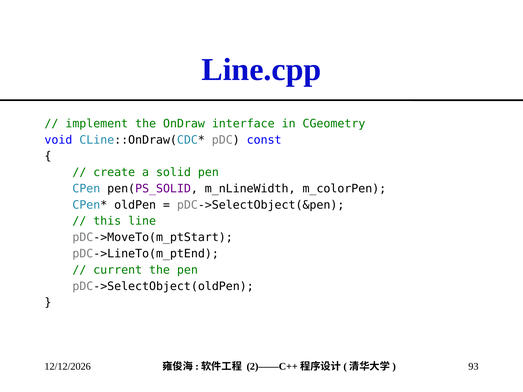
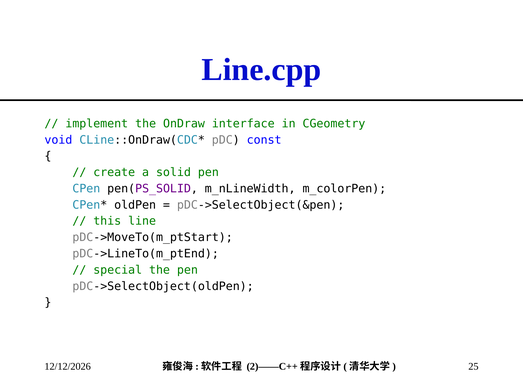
current: current -> special (118, 270)
93: 93 -> 25 (473, 367)
